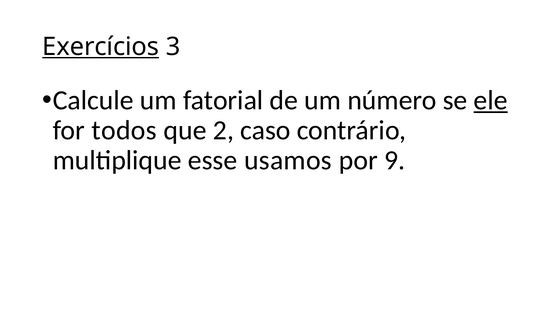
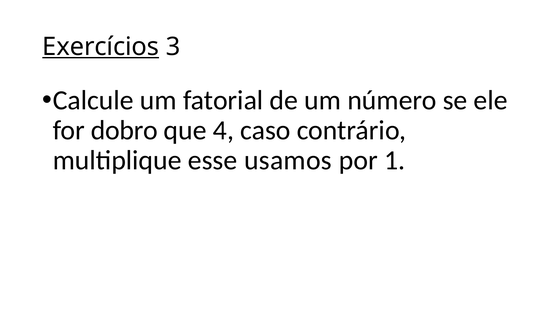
ele underline: present -> none (491, 100)
todos: todos -> dobro (124, 130)
2: 2 -> 4 (223, 130)
9: 9 -> 1 (395, 160)
